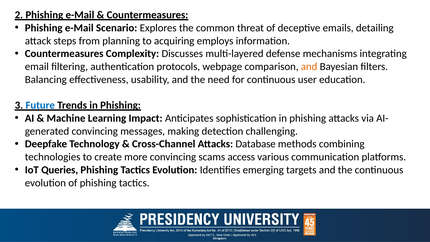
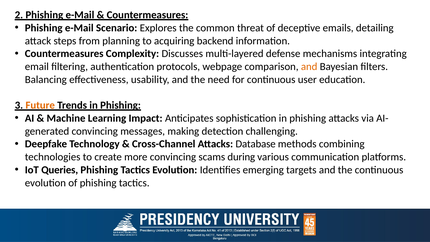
employs: employs -> backend (215, 41)
Future colour: blue -> orange (40, 105)
access: access -> during (241, 157)
